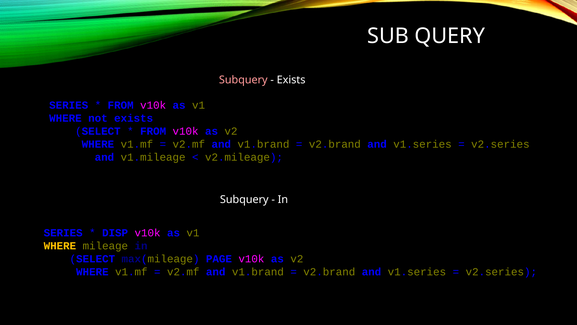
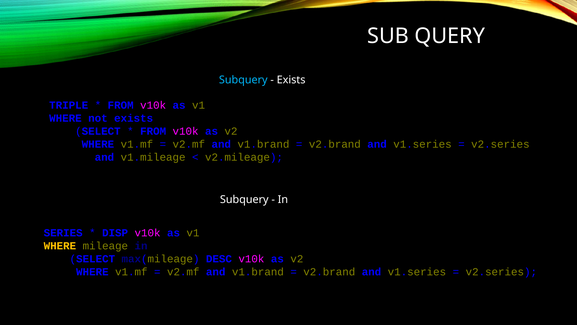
Subquery colour: pink -> light blue (243, 80)
SERIES: SERIES -> TRIPLE (69, 105)
PAGE: PAGE -> DESC (219, 259)
